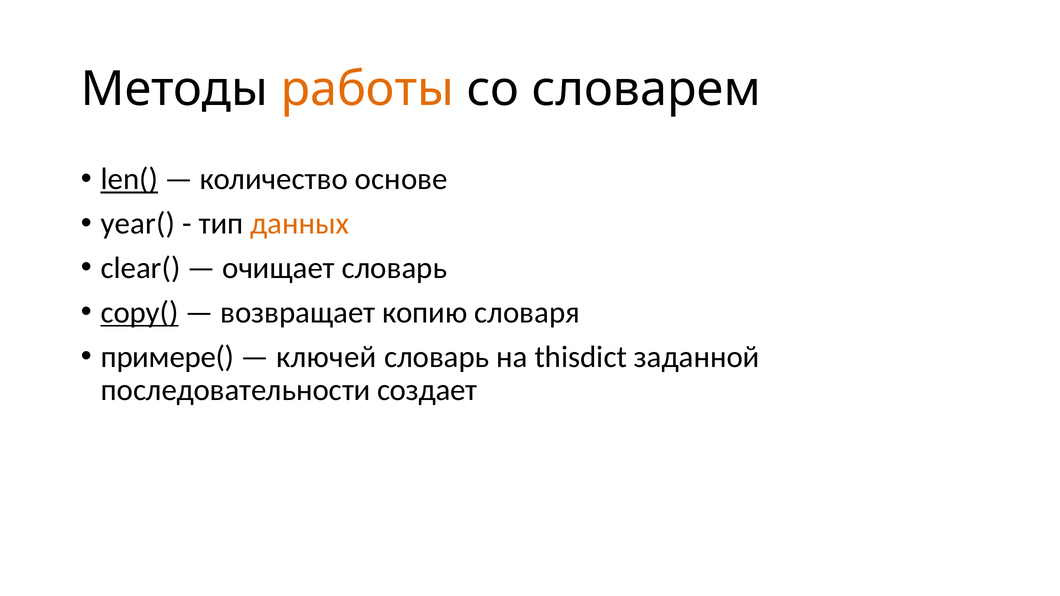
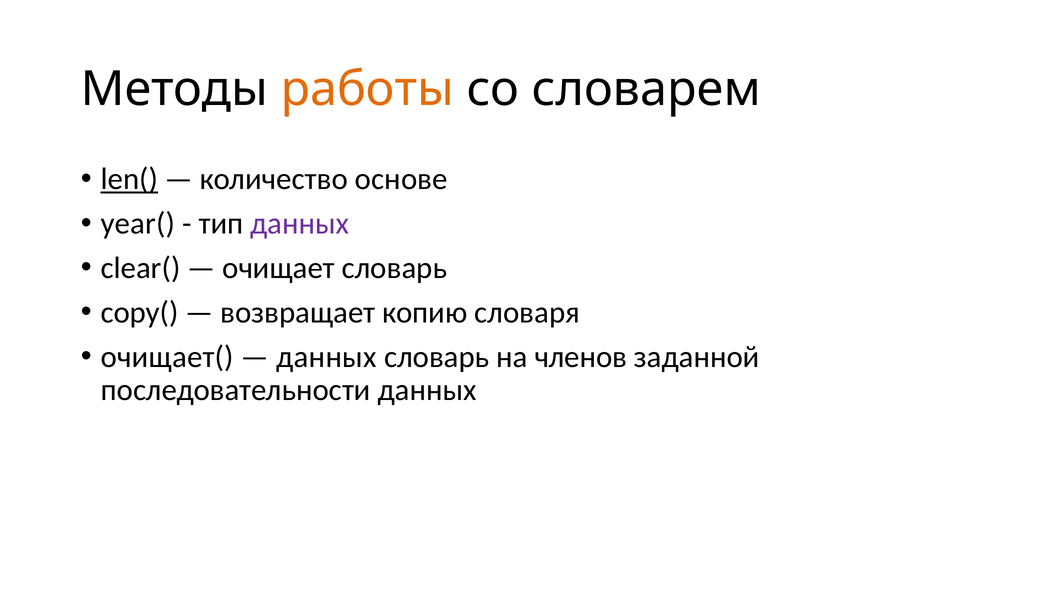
данных colour: orange -> purple (300, 224)
copy( underline: present -> none (140, 313)
примере(: примере( -> очищает( (167, 357)
ключей: ключей -> данных (326, 357)
thisdict: thisdict -> членов (581, 357)
последовательности создает: создает -> данных (427, 390)
